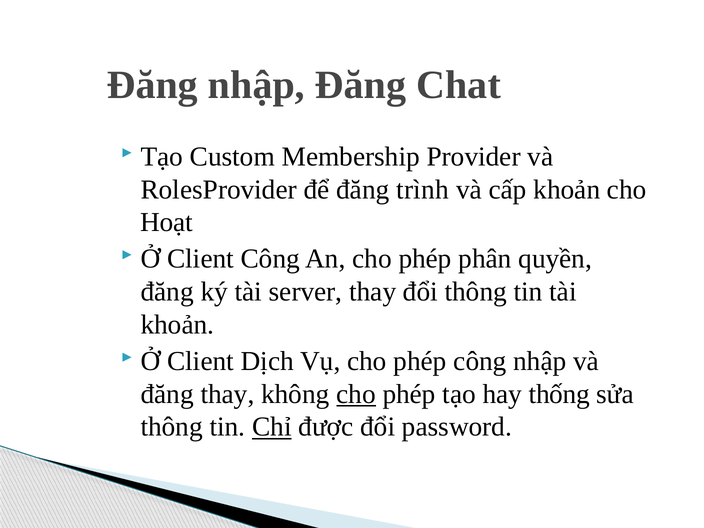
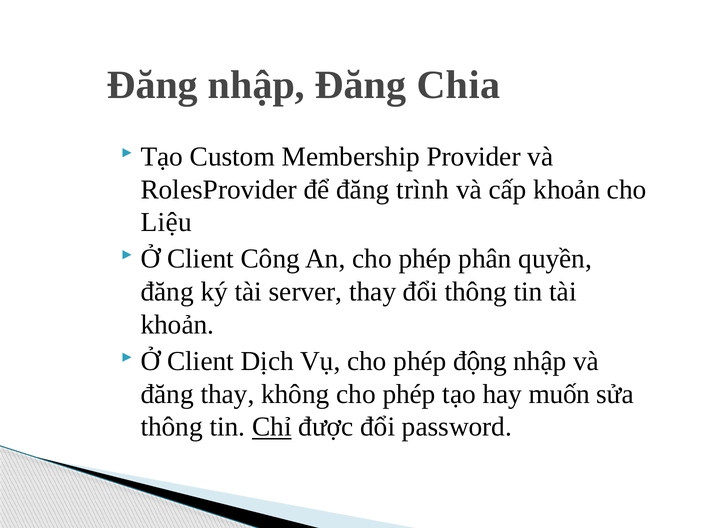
Chat: Chat -> Chia (458, 85)
Hoạt: Hoạt -> Liệu (166, 222)
phép công: công -> động (480, 361)
cho underline: present -> none (356, 394)
thống: thống -> muốn (559, 394)
